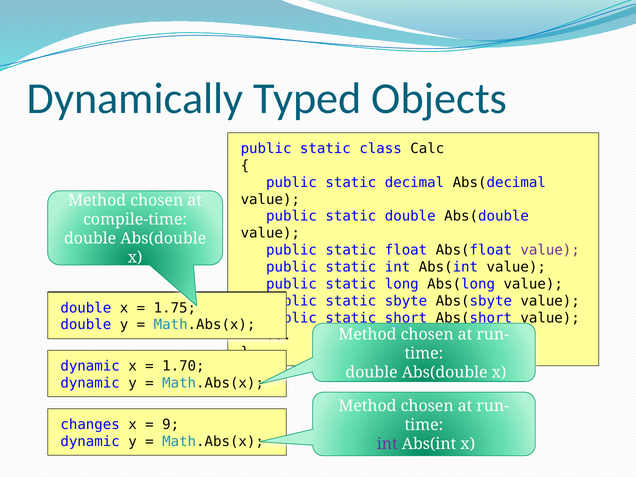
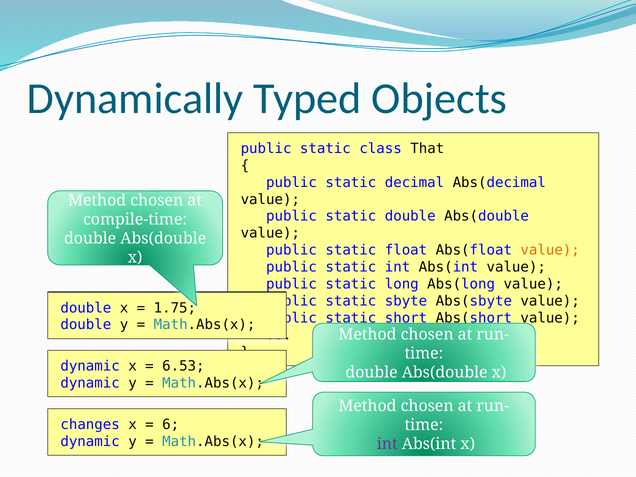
Calc: Calc -> That (427, 149)
value colour: purple -> orange (550, 250)
1.70: 1.70 -> 6.53 (183, 366)
9: 9 -> 6 (171, 424)
